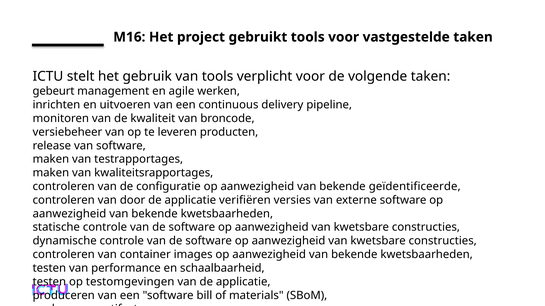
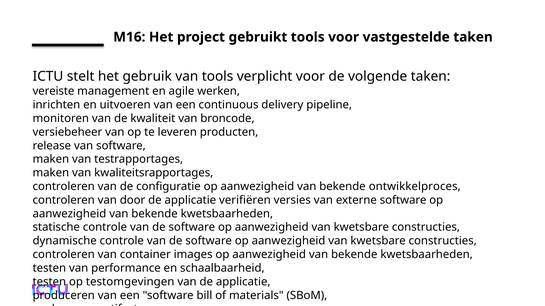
gebeurt: gebeurt -> vereiste (53, 91)
geïdentificeerde: geïdentificeerde -> ontwikkelproces (415, 187)
